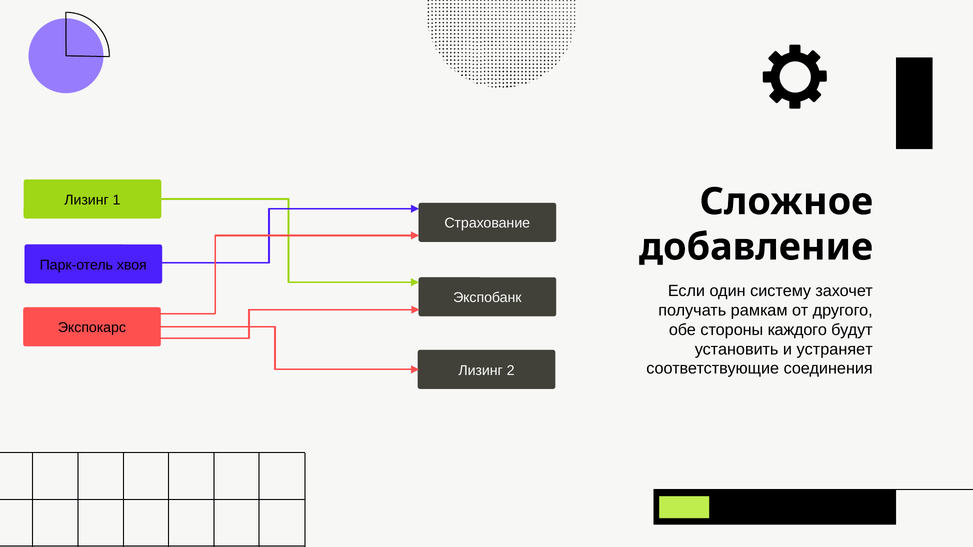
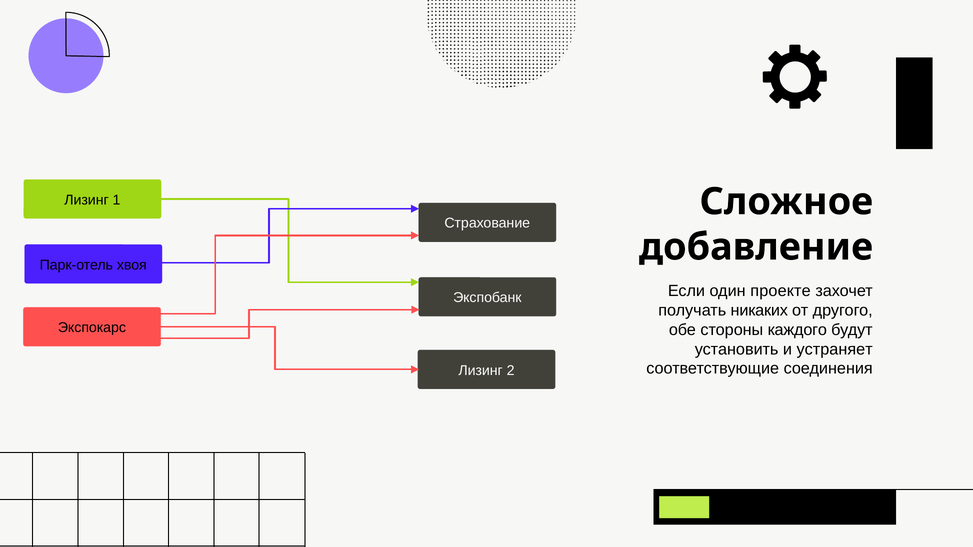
систему: систему -> проекте (781, 291)
рамкам: рамкам -> никаких (759, 310)
